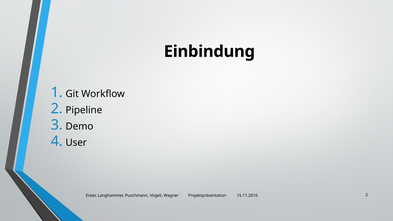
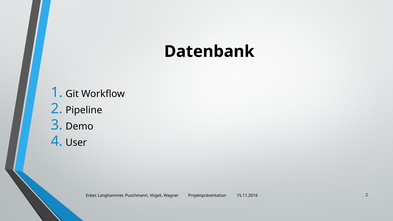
Einbindung: Einbindung -> Datenbank (209, 51)
